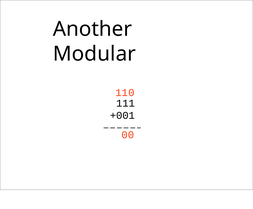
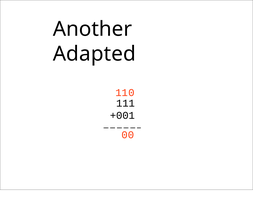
Modular: Modular -> Adapted (94, 54)
